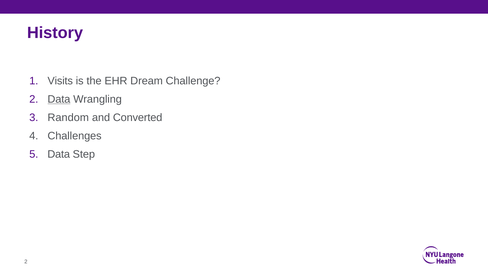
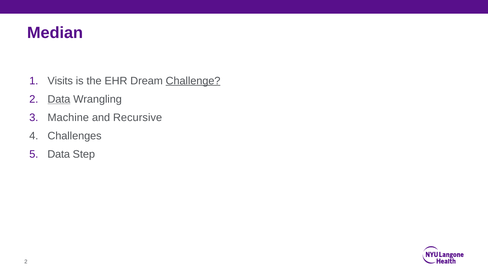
History: History -> Median (55, 33)
Challenge underline: none -> present (193, 81)
Random: Random -> Machine (68, 118)
Converted: Converted -> Recursive (138, 118)
